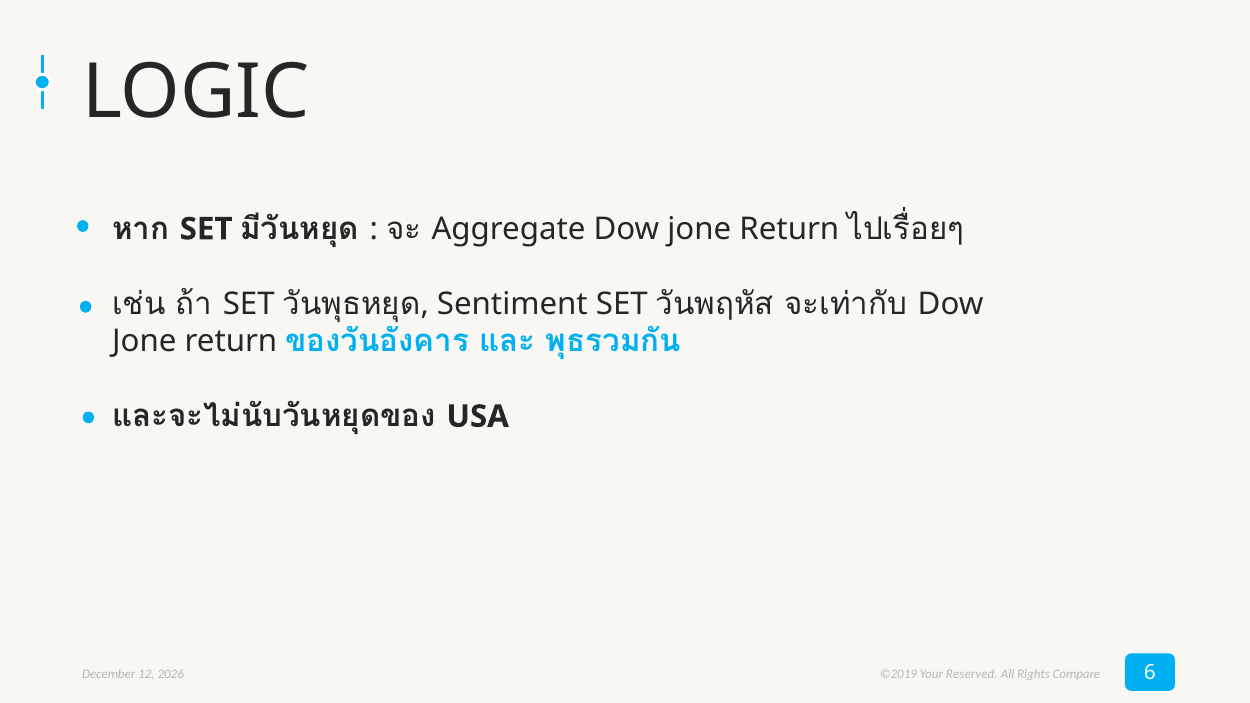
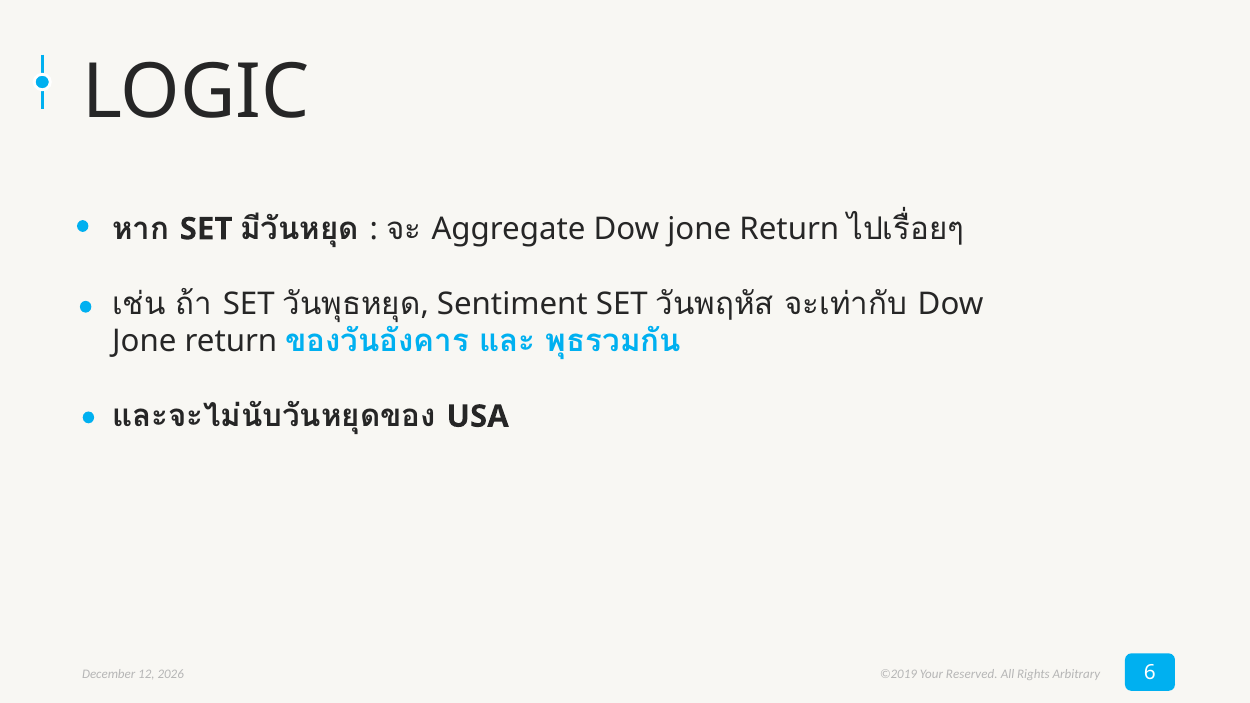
Compare: Compare -> Arbitrary (1076, 674)
